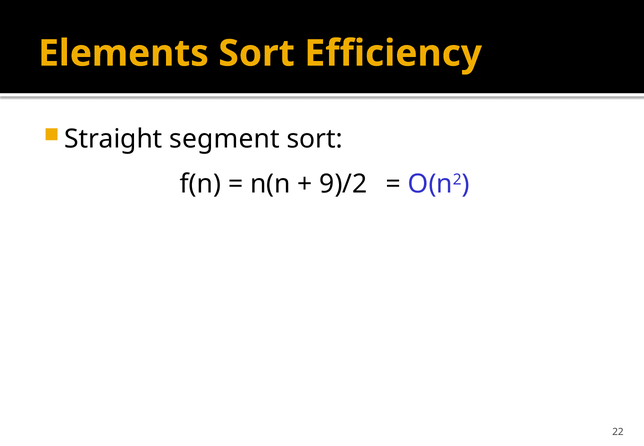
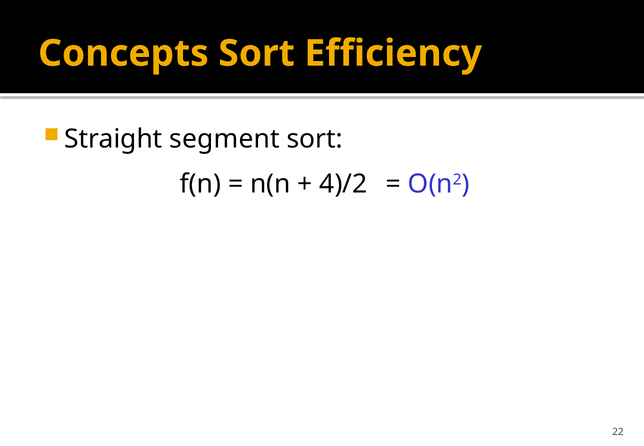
Elements: Elements -> Concepts (123, 53)
9)/2: 9)/2 -> 4)/2 (343, 184)
